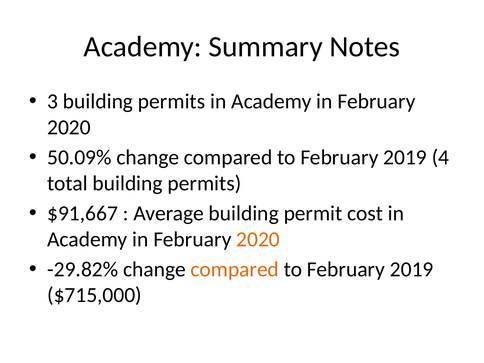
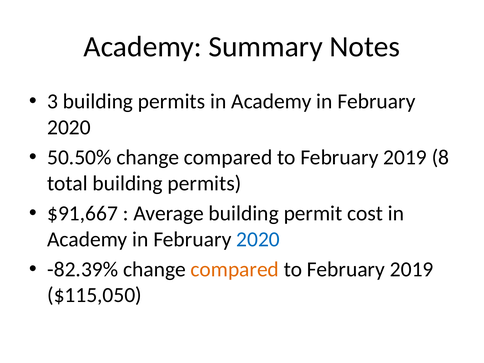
50.09%: 50.09% -> 50.50% (79, 157)
4: 4 -> 8 (440, 157)
2020 colour: orange -> blue (258, 239)
-29.82%: -29.82% -> -82.39% (83, 269)
$715,000: $715,000 -> $115,050 (95, 295)
